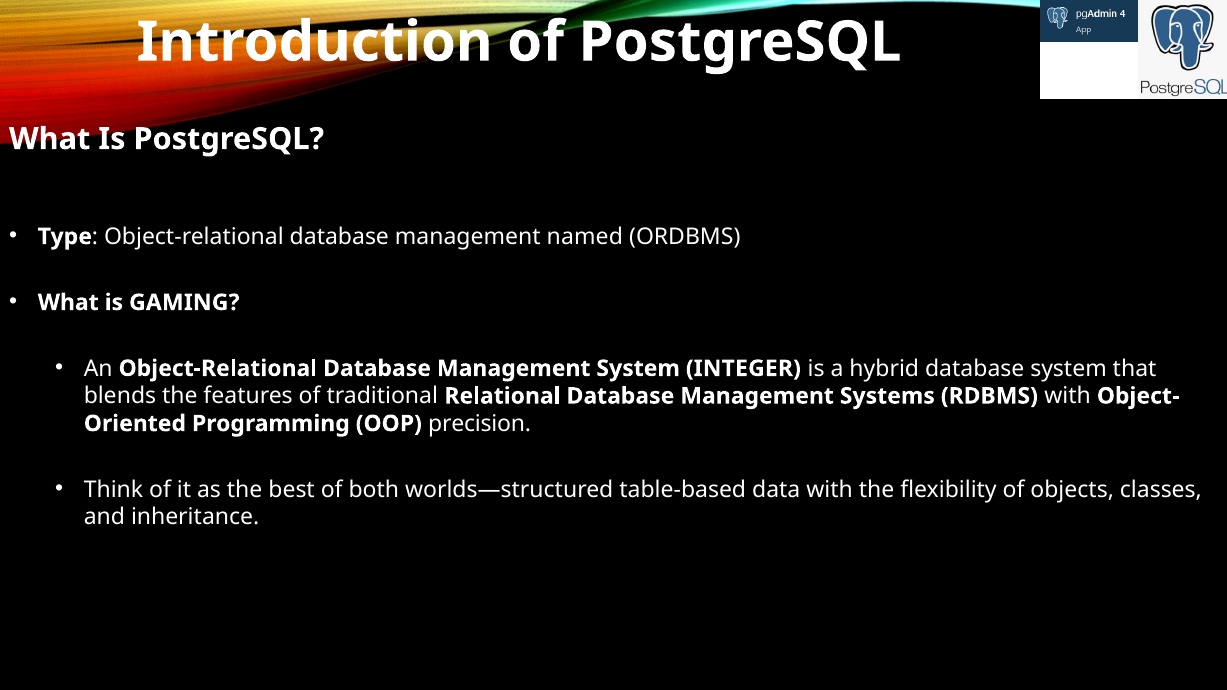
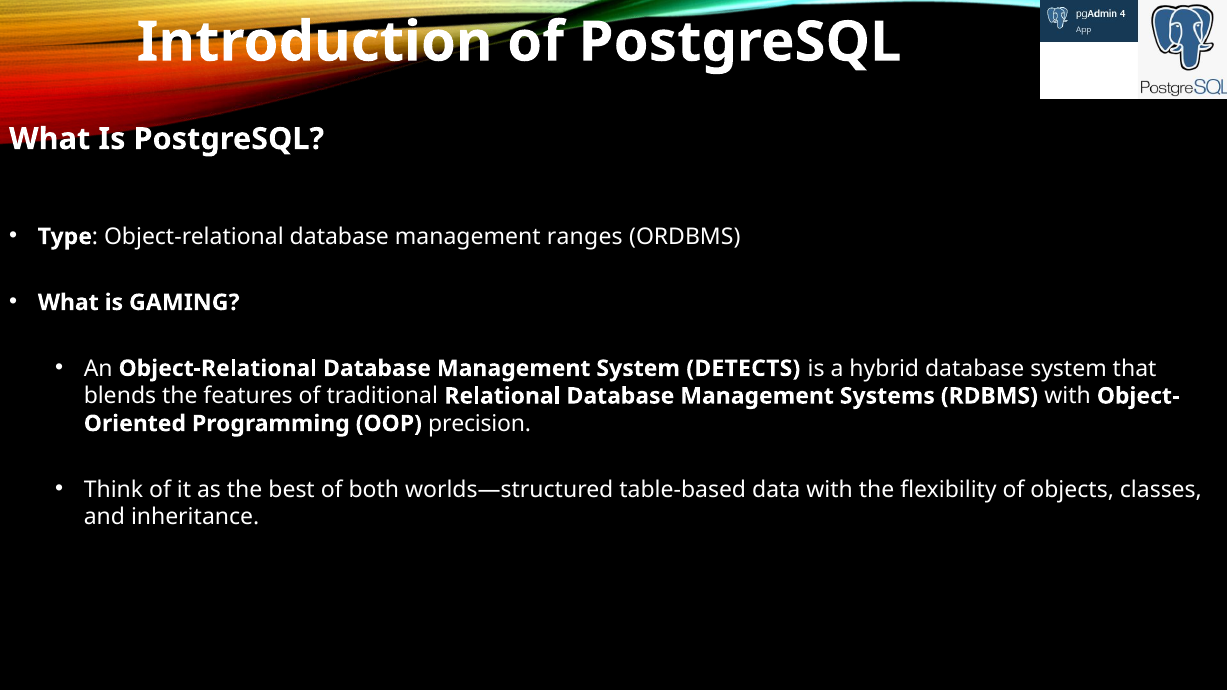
named: named -> ranges (585, 237)
INTEGER: INTEGER -> DETECTS (743, 369)
